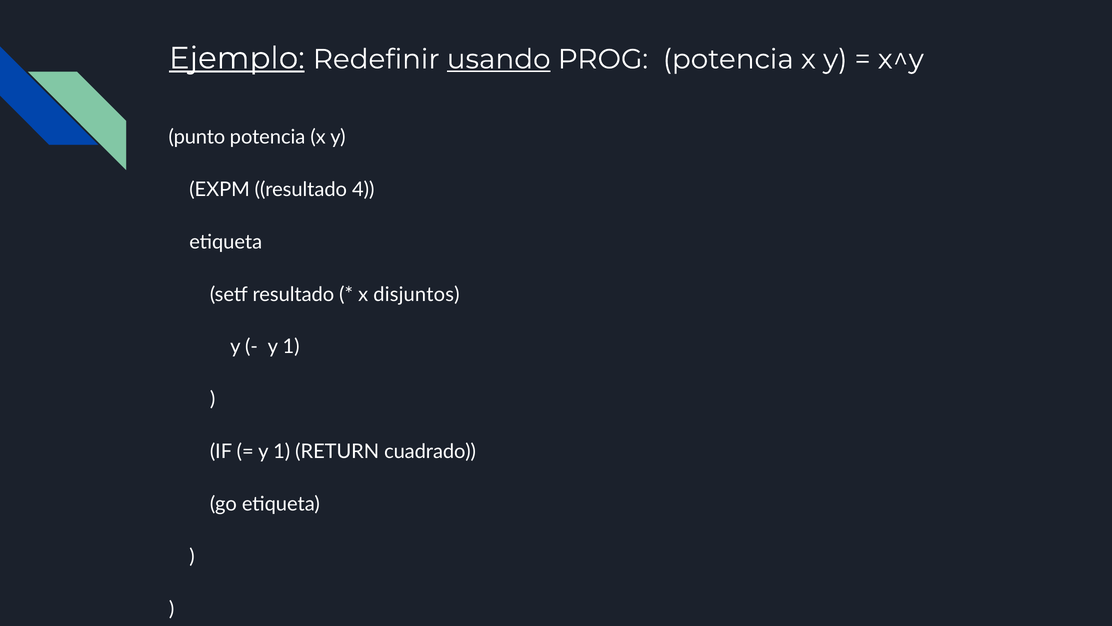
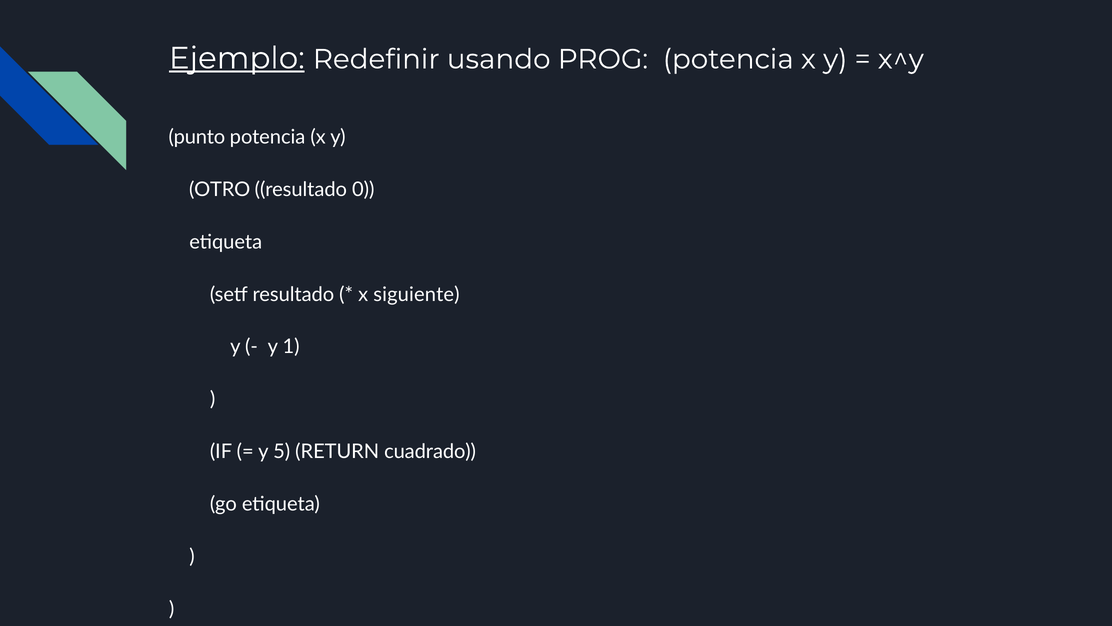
usando underline: present -> none (499, 59)
EXPM: EXPM -> OTRO (220, 189)
4: 4 -> 0 (363, 189)
disjuntos: disjuntos -> siguiente (416, 294)
1: 1 -> 5 (282, 451)
